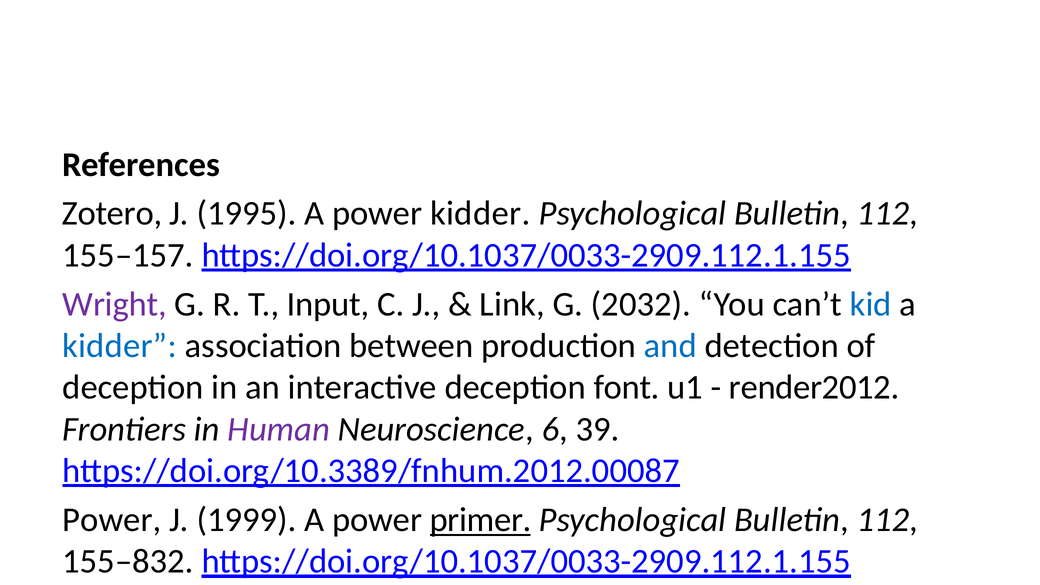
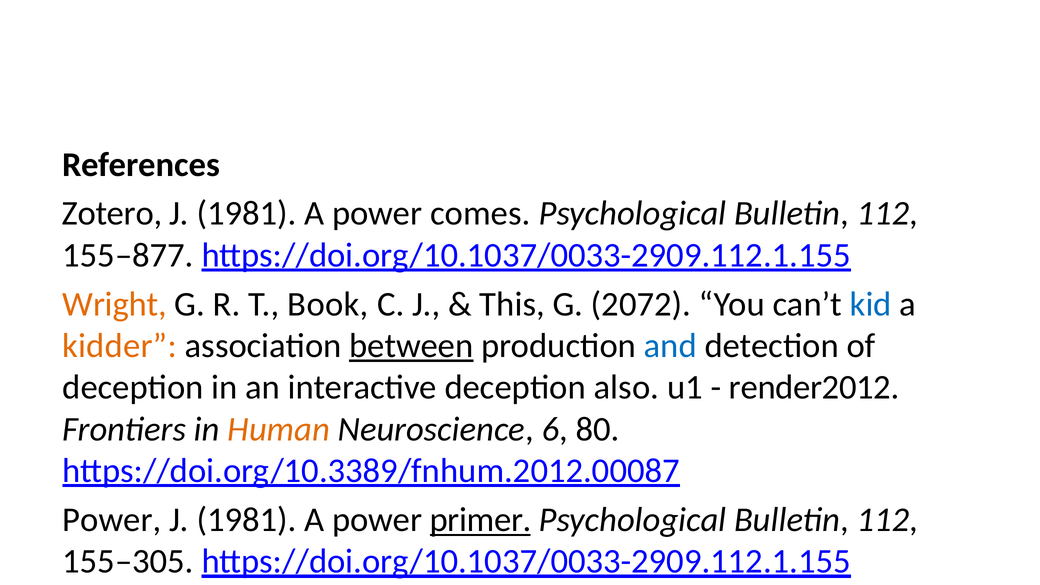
1995: 1995 -> 1981 (247, 213)
power kidder: kidder -> comes (480, 213)
155–157: 155–157 -> 155–877 (128, 255)
Wright colour: purple -> orange (115, 304)
Input: Input -> Book (328, 304)
Link: Link -> This (512, 304)
2032: 2032 -> 2072 (641, 304)
kidder colour: blue -> orange (120, 346)
between underline: none -> present (411, 346)
font: font -> also (626, 387)
Human colour: purple -> orange (279, 429)
39: 39 -> 80 (598, 429)
1999: 1999 -> 1981 (247, 520)
155–832: 155–832 -> 155–305 (128, 561)
